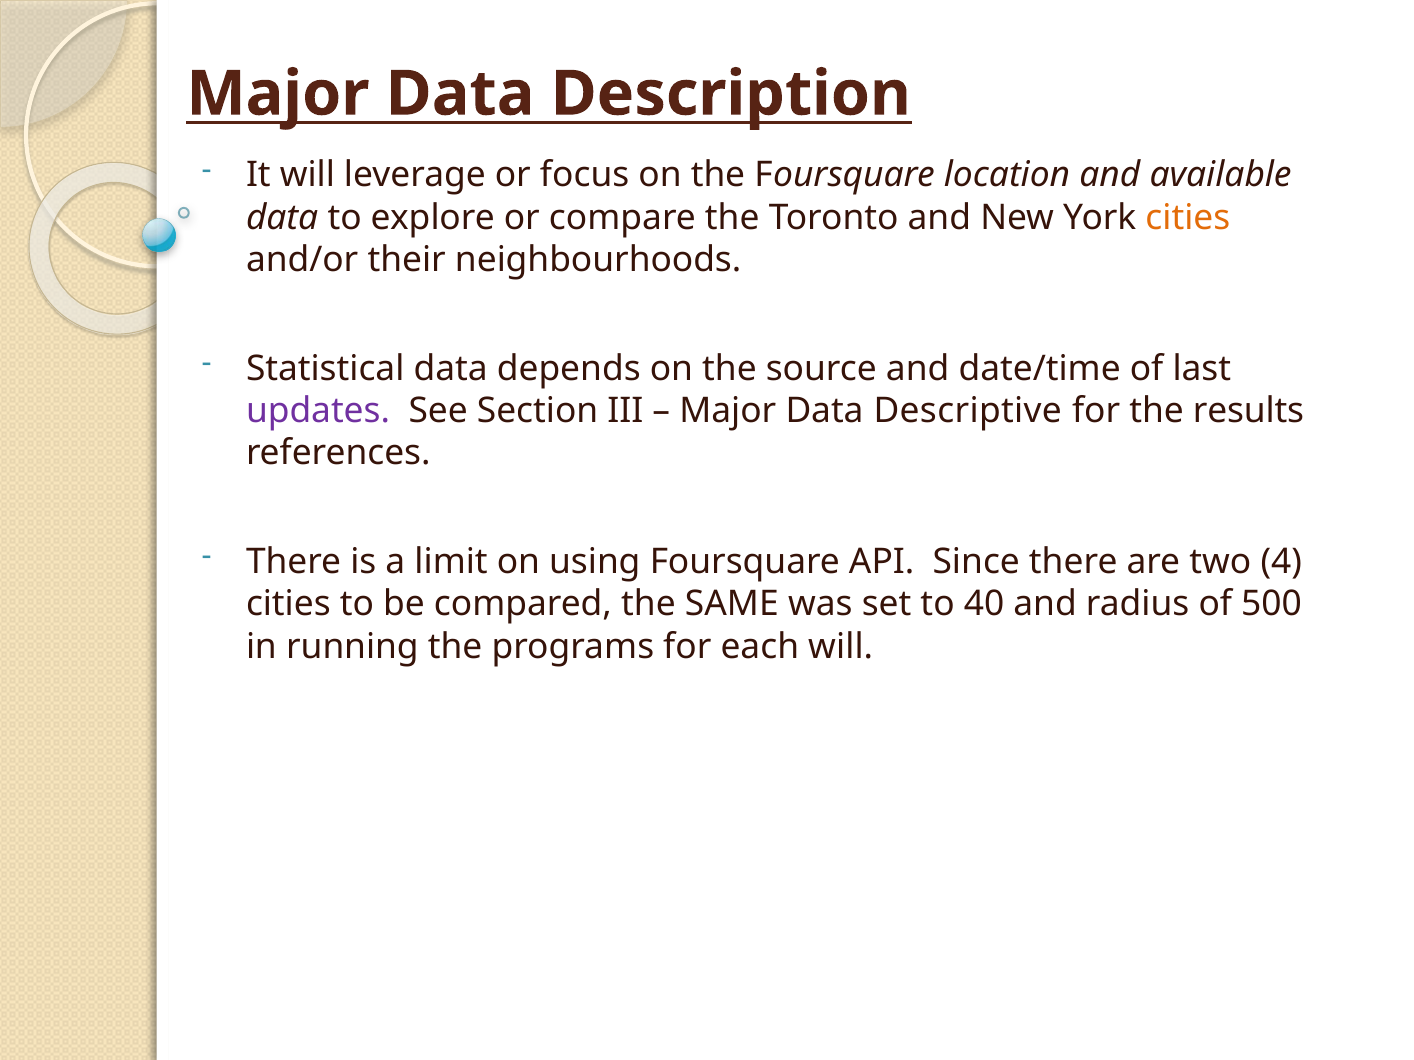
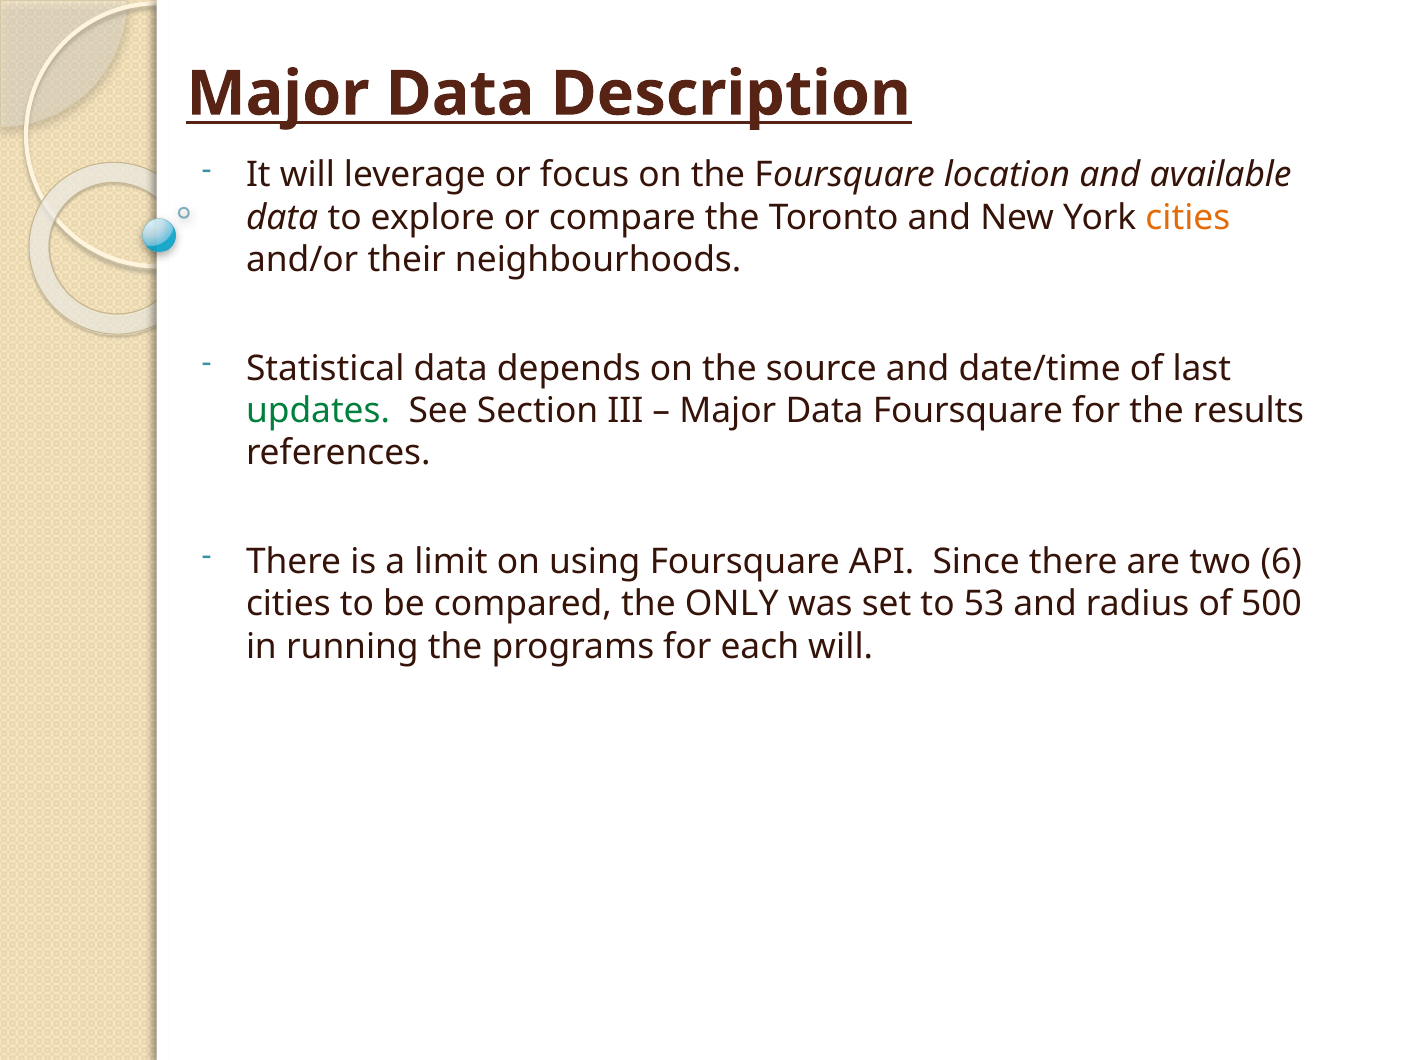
updates colour: purple -> green (318, 411)
Data Descriptive: Descriptive -> Foursquare (968, 411)
4: 4 -> 6 (1281, 562)
SAME: SAME -> ONLY (732, 604)
40: 40 -> 53 (984, 604)
